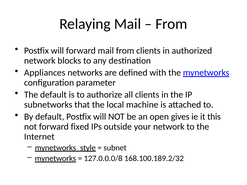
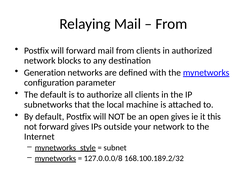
Appliances: Appliances -> Generation (45, 73)
forward fixed: fixed -> gives (80, 127)
